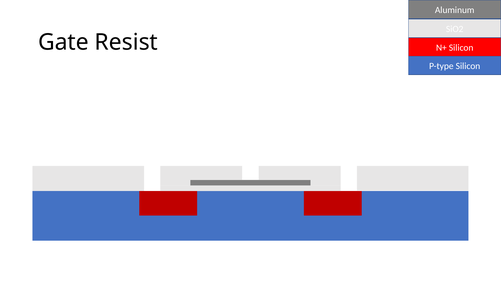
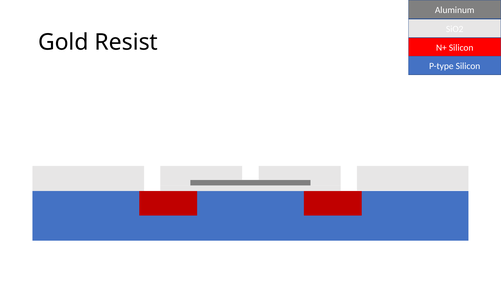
Gate: Gate -> Gold (63, 42)
